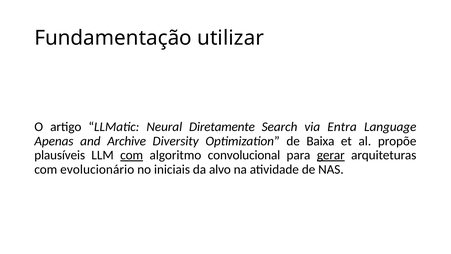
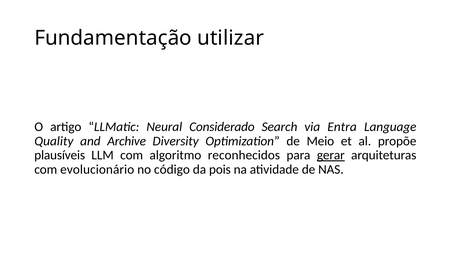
Diretamente: Diretamente -> Considerado (222, 127)
Apenas: Apenas -> Quality (54, 141)
Baixa: Baixa -> Meio (320, 141)
com underline: present -> none (132, 155)
convolucional: convolucional -> reconhecidos (244, 155)
iniciais: iniciais -> código (172, 169)
alvo: alvo -> pois (220, 169)
